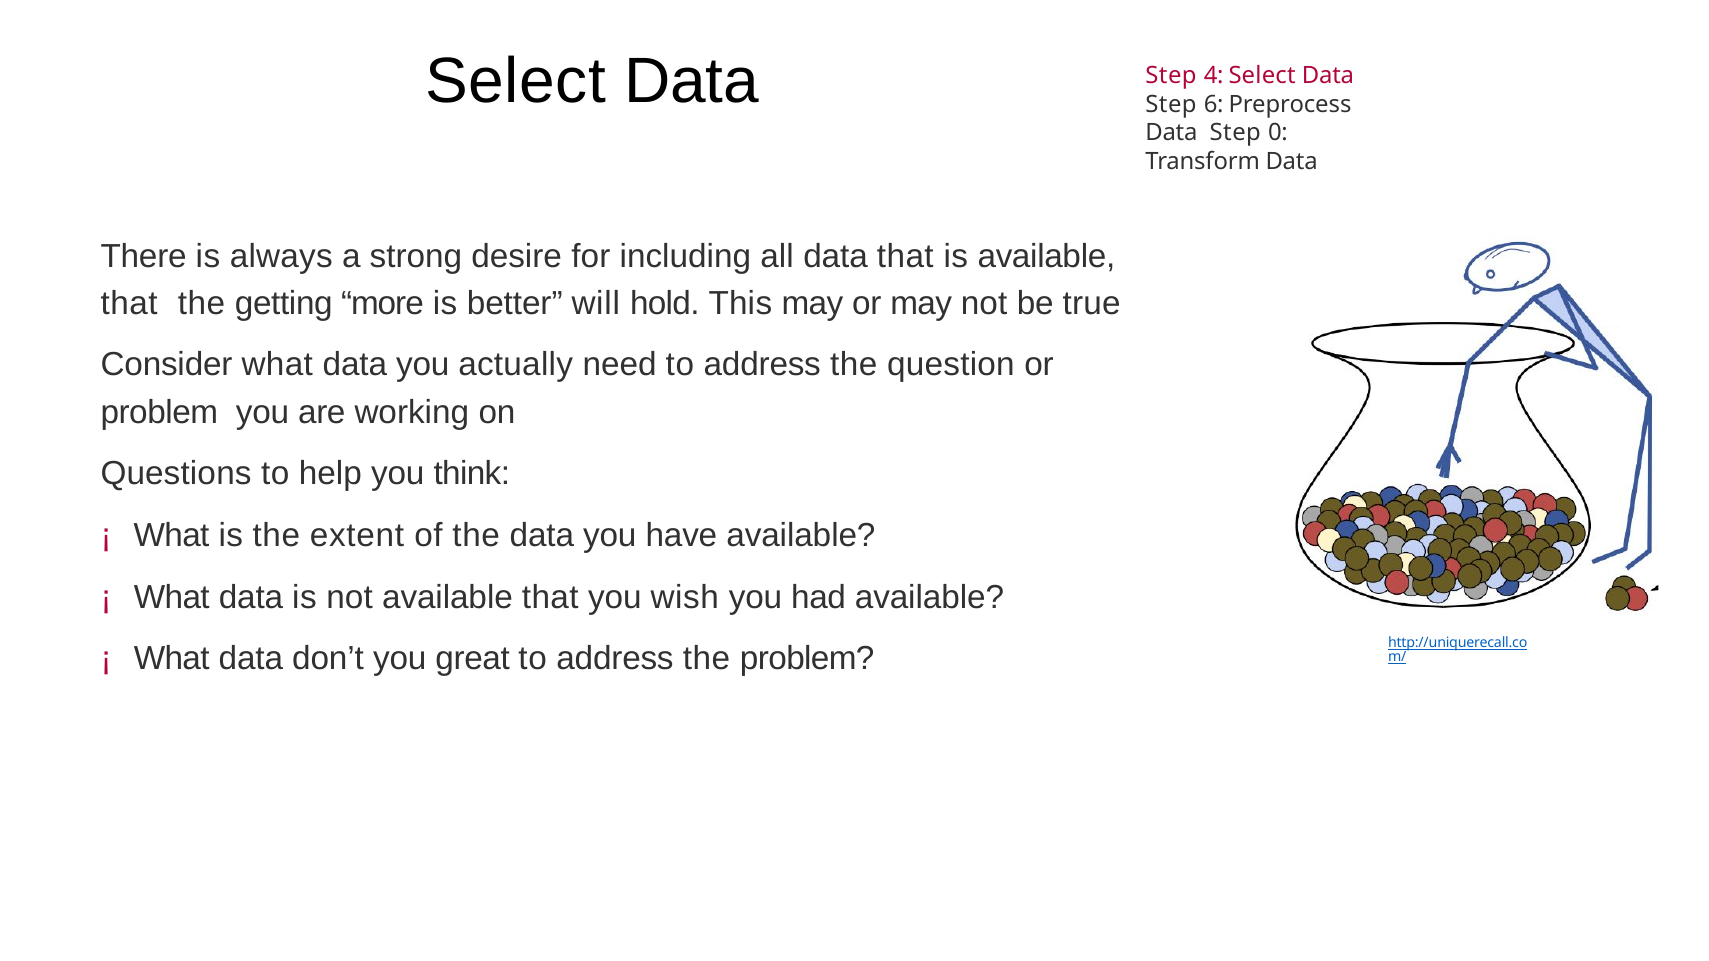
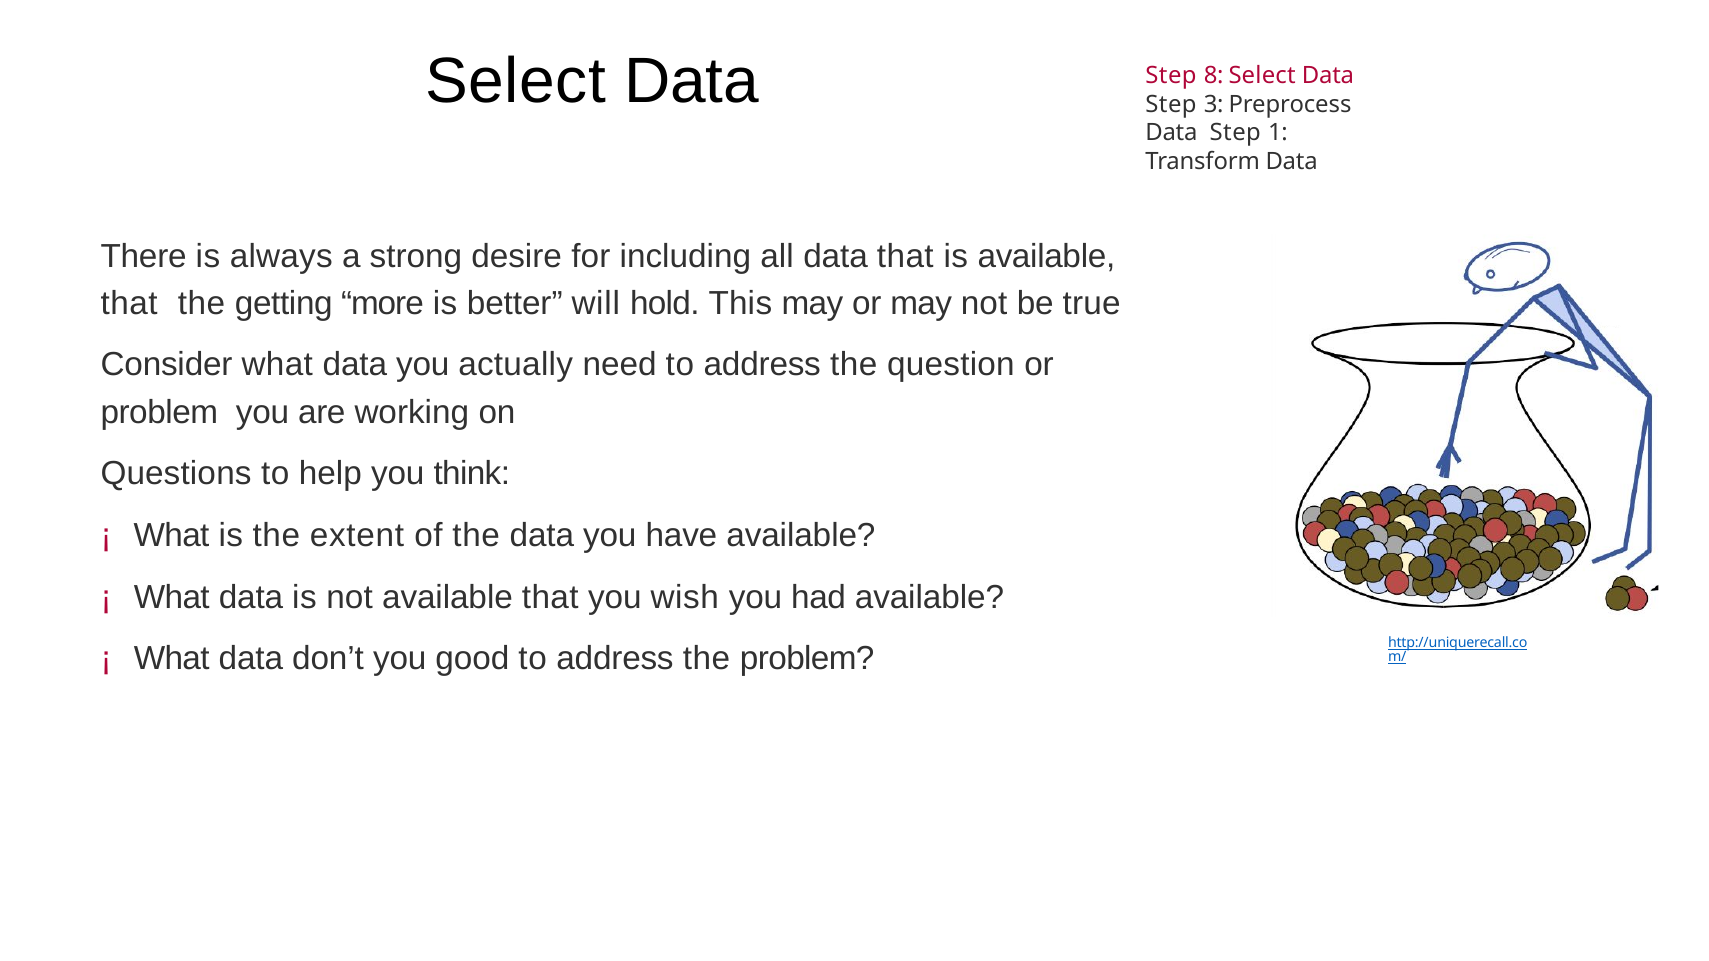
4: 4 -> 8 (1214, 76)
6: 6 -> 3 (1214, 104)
0: 0 -> 1 (1278, 133)
great: great -> good (472, 659)
